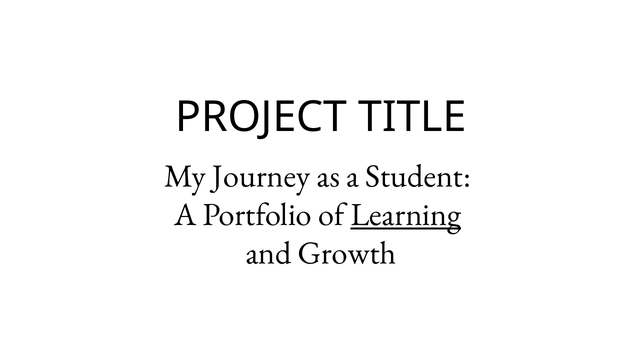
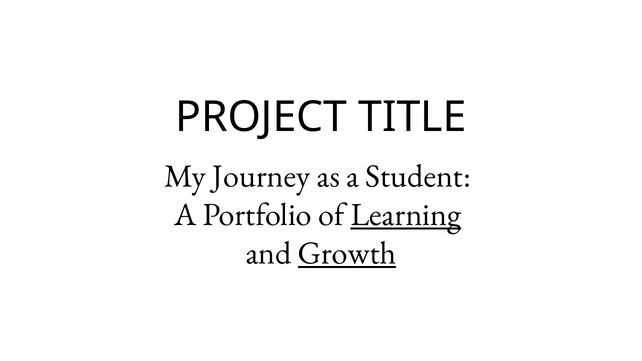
Growth underline: none -> present (347, 253)
